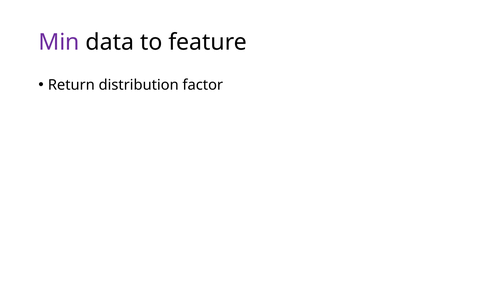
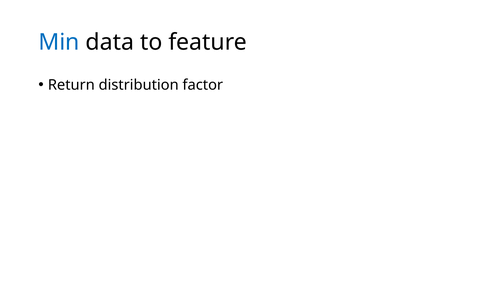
Min colour: purple -> blue (59, 42)
